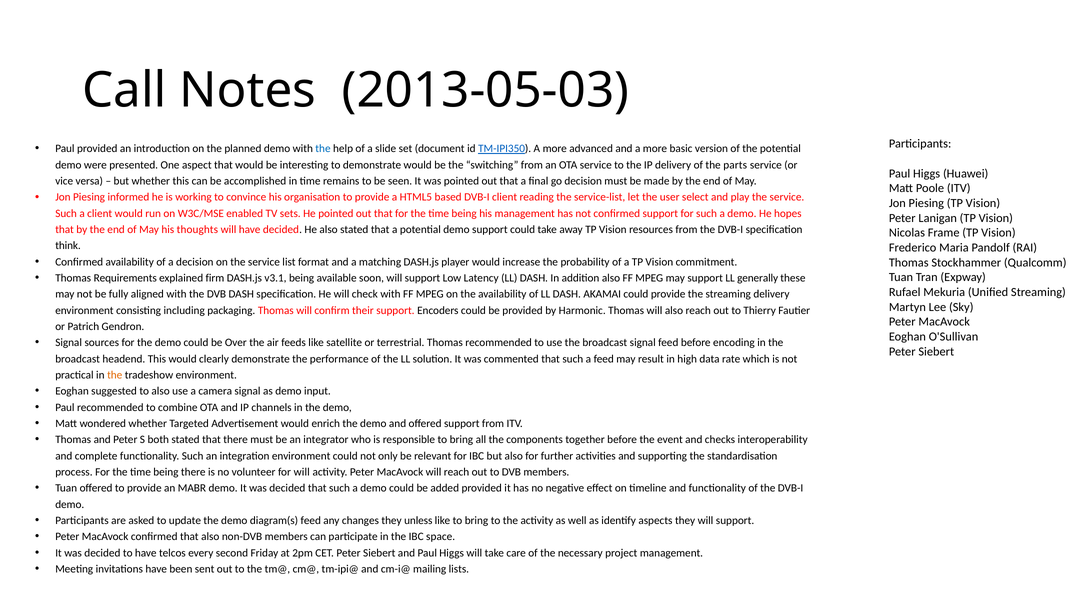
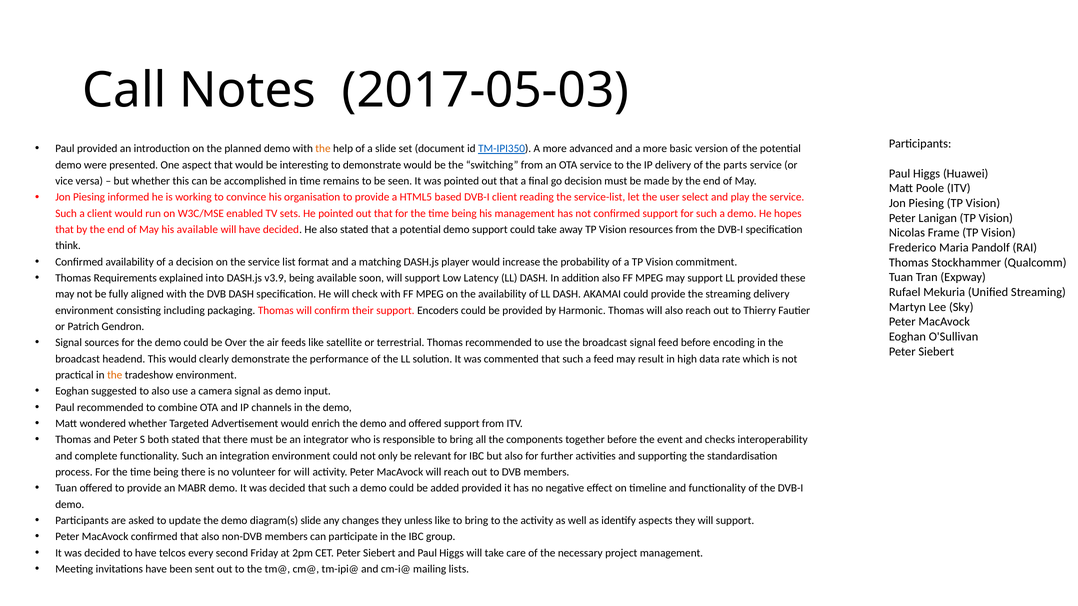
2013-05-03: 2013-05-03 -> 2017-05-03 (485, 91)
the colour: blue -> orange (323, 149)
his thoughts: thoughts -> available (197, 230)
firm: firm -> into (215, 278)
v3.1: v3.1 -> v3.9 (275, 278)
LL generally: generally -> provided (758, 278)
diagram(s feed: feed -> slide (311, 521)
space: space -> group (441, 537)
